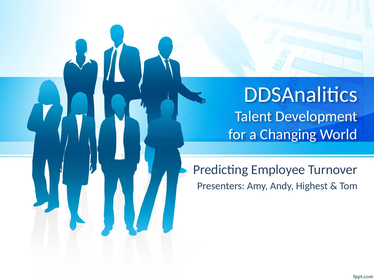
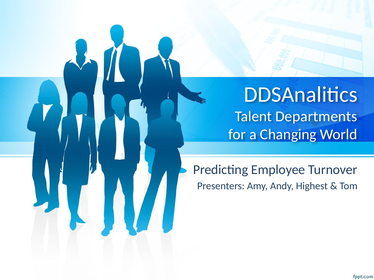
Development: Development -> Departments (316, 117)
